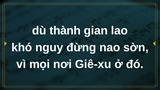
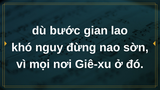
thành: thành -> bước (65, 31)
